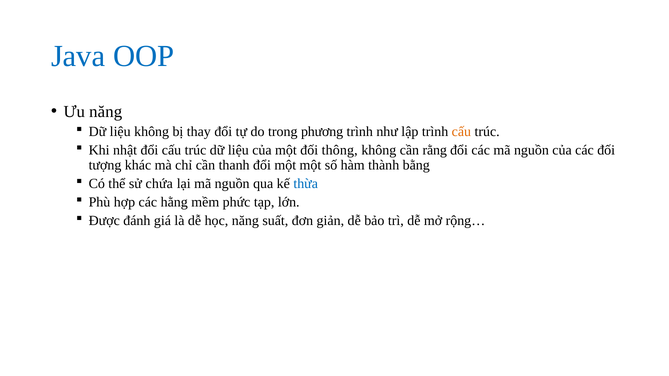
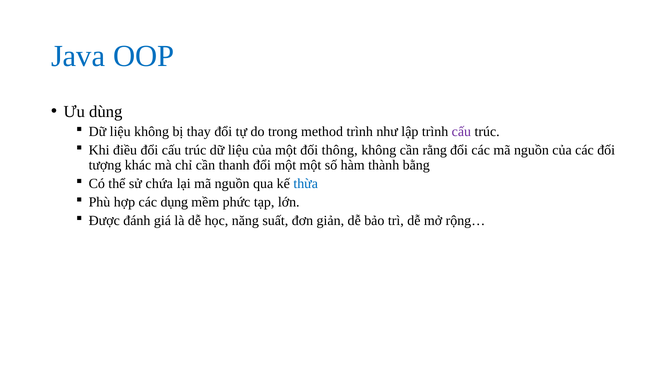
Ưu năng: năng -> dùng (106, 112)
phương: phương -> method (322, 132)
cấu colour: orange -> purple (461, 132)
nhật: nhật -> điều (125, 150)
hằng: hằng -> dụng (174, 202)
